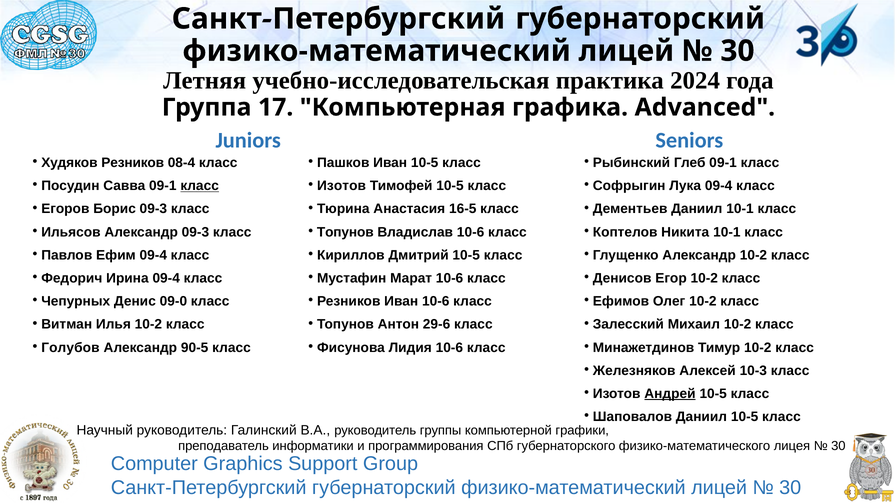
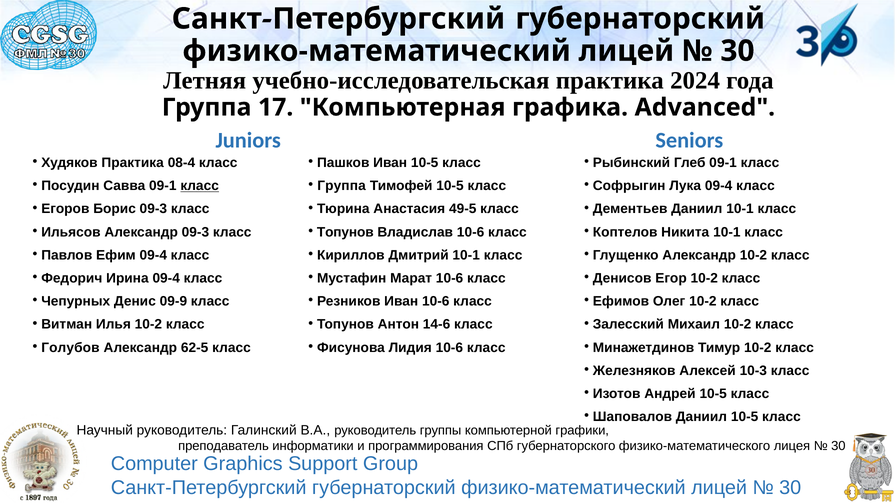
Худяков Резников: Резников -> Практика (133, 163)
Изотов: Изотов -> Группа (342, 186)
16-5: 16-5 -> 49-5 (463, 209)
Дмитрий 10-5: 10-5 -> 10-1 (466, 255)
09-0: 09-0 -> 09-9 (173, 302)
29-6: 29-6 -> 14-6 (437, 325)
90-5: 90-5 -> 62-5 (195, 348)
Андрей underline: present -> none (670, 394)
